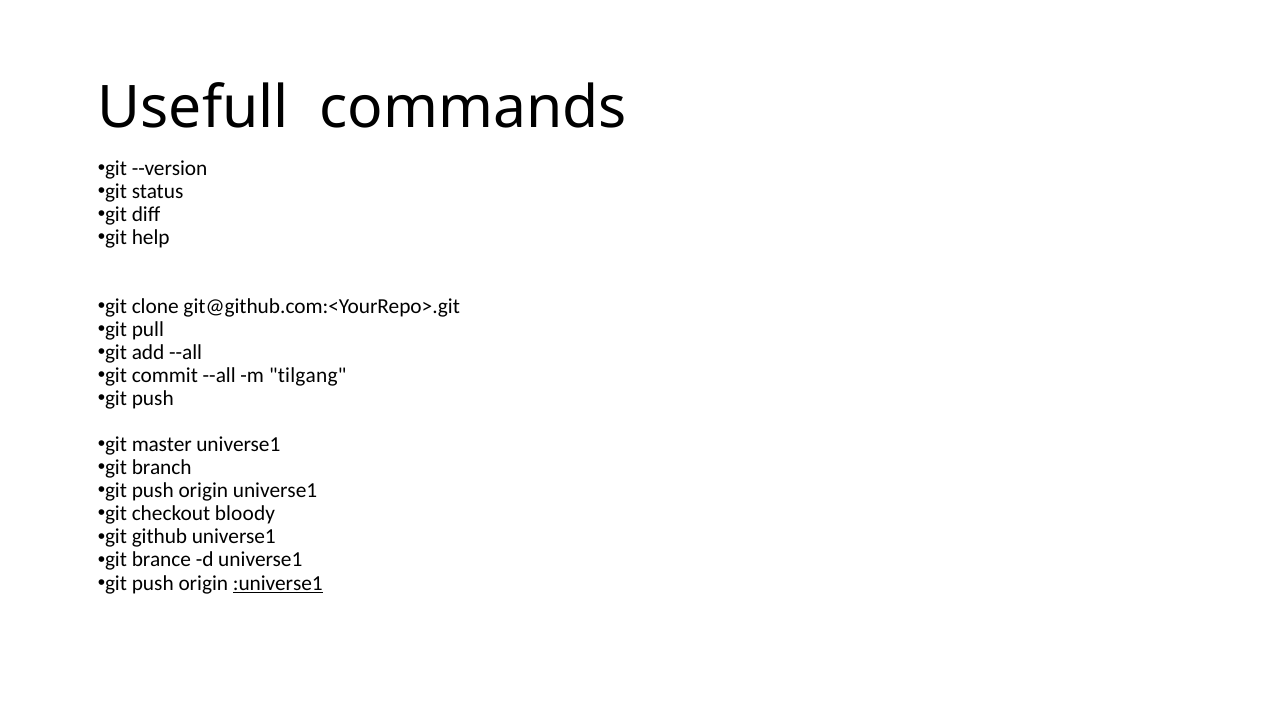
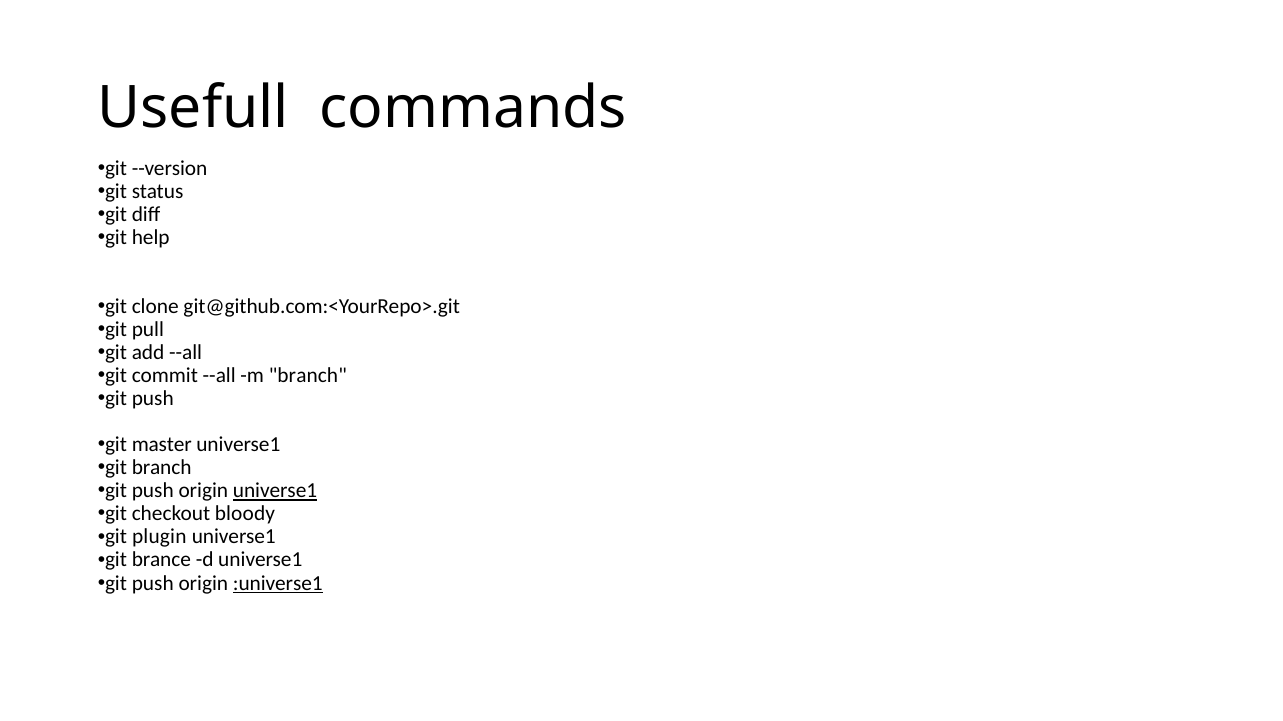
m tilgang: tilgang -> branch (308, 376)
universe1 underline: none -> present (275, 491)
github: github -> plugin (159, 537)
